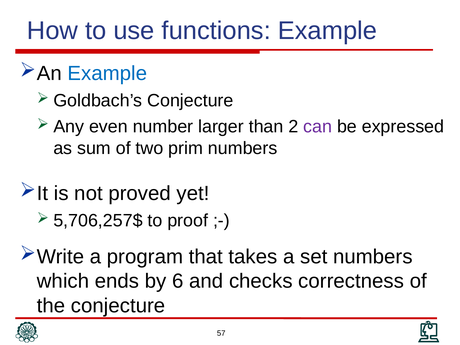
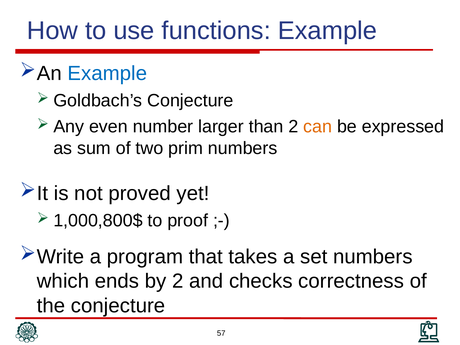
can colour: purple -> orange (318, 127)
5,706,257$: 5,706,257$ -> 1,000,800$ (98, 221)
by 6: 6 -> 2 (178, 281)
